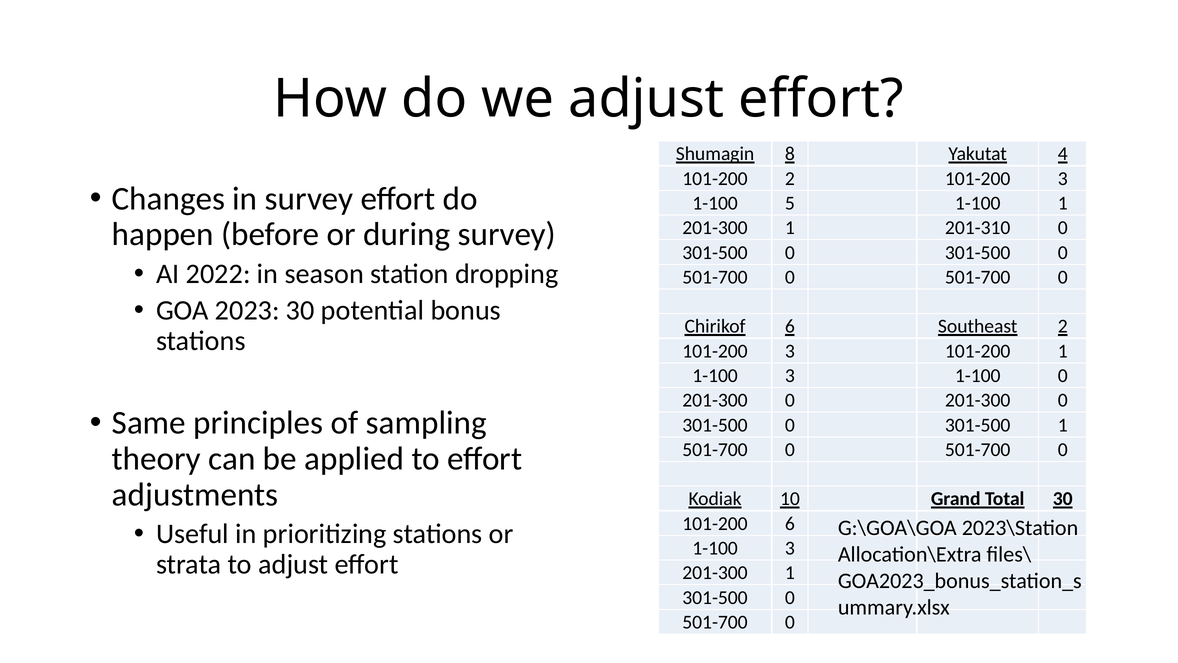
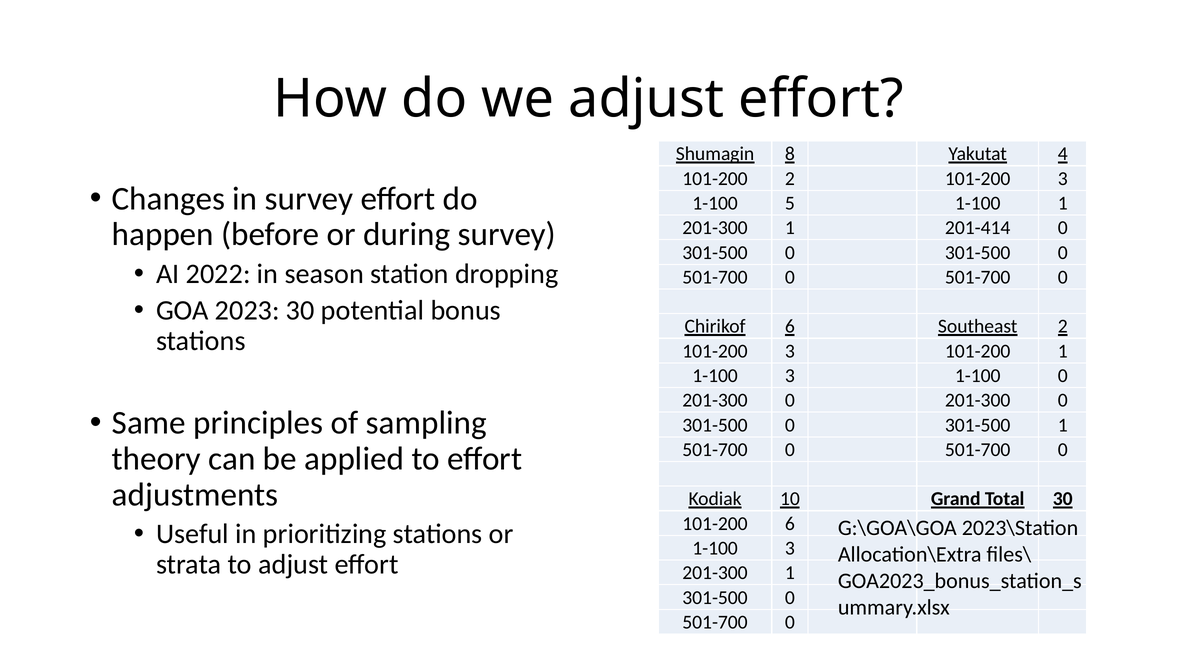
201-310: 201-310 -> 201-414 (978, 228)
